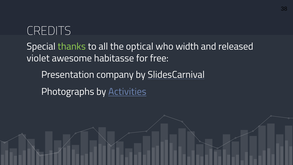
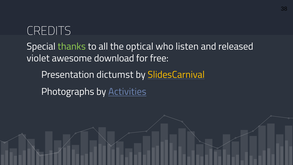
width: width -> listen (187, 46)
habitasse: habitasse -> download (114, 58)
company: company -> dictumst (115, 75)
SlidesCarnival colour: white -> yellow (176, 75)
